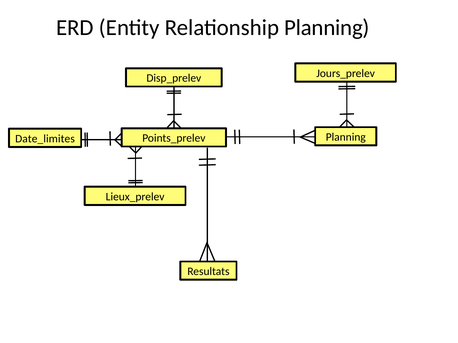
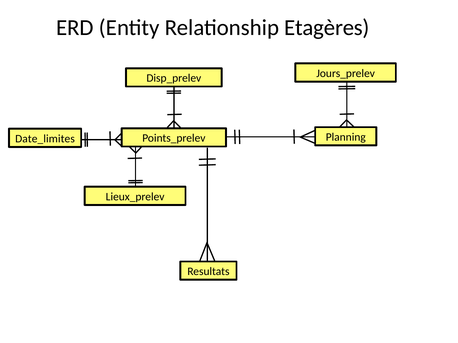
Relationship Planning: Planning -> Etagères (327, 28)
